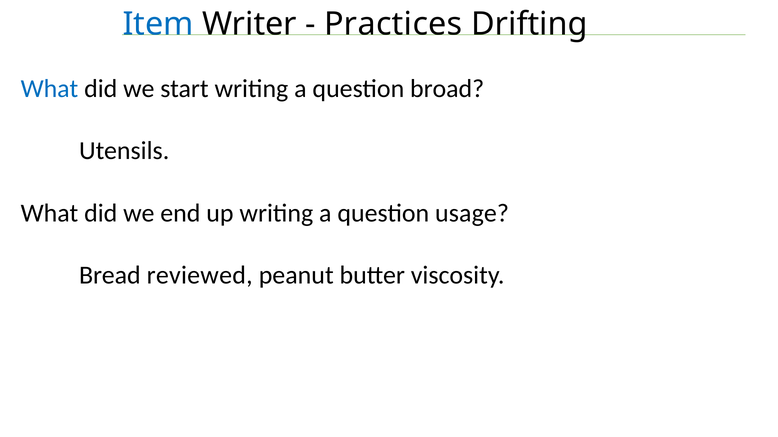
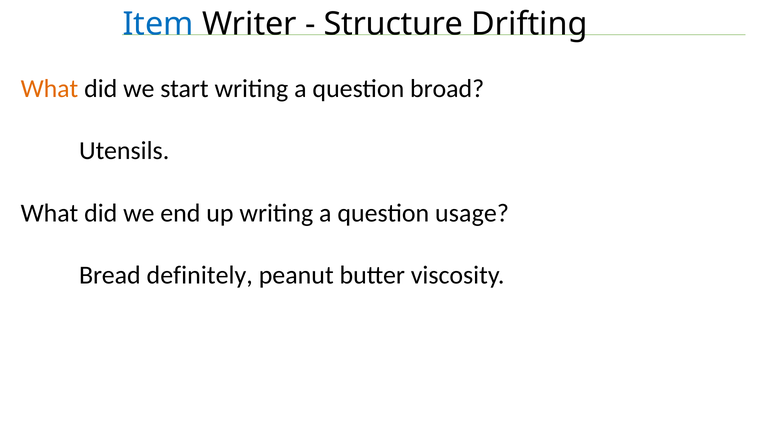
Practices: Practices -> Structure (394, 24)
What colour: blue -> orange (49, 89)
reviewed: reviewed -> definitely (200, 276)
